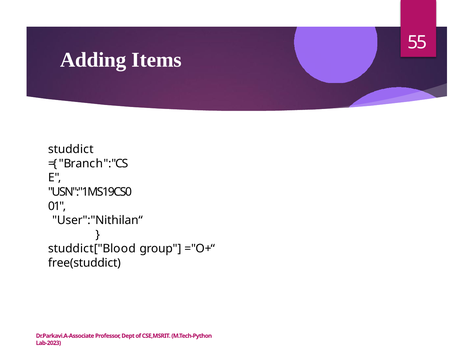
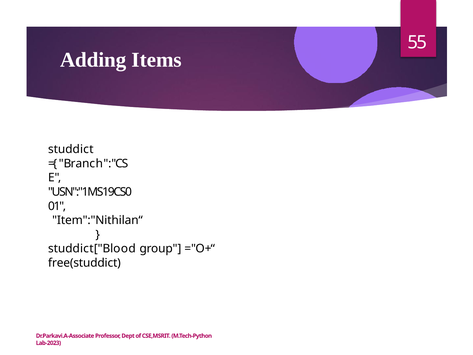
User":"Nithilan“: User":"Nithilan“ -> Item":"Nithilan“ (97, 220)
